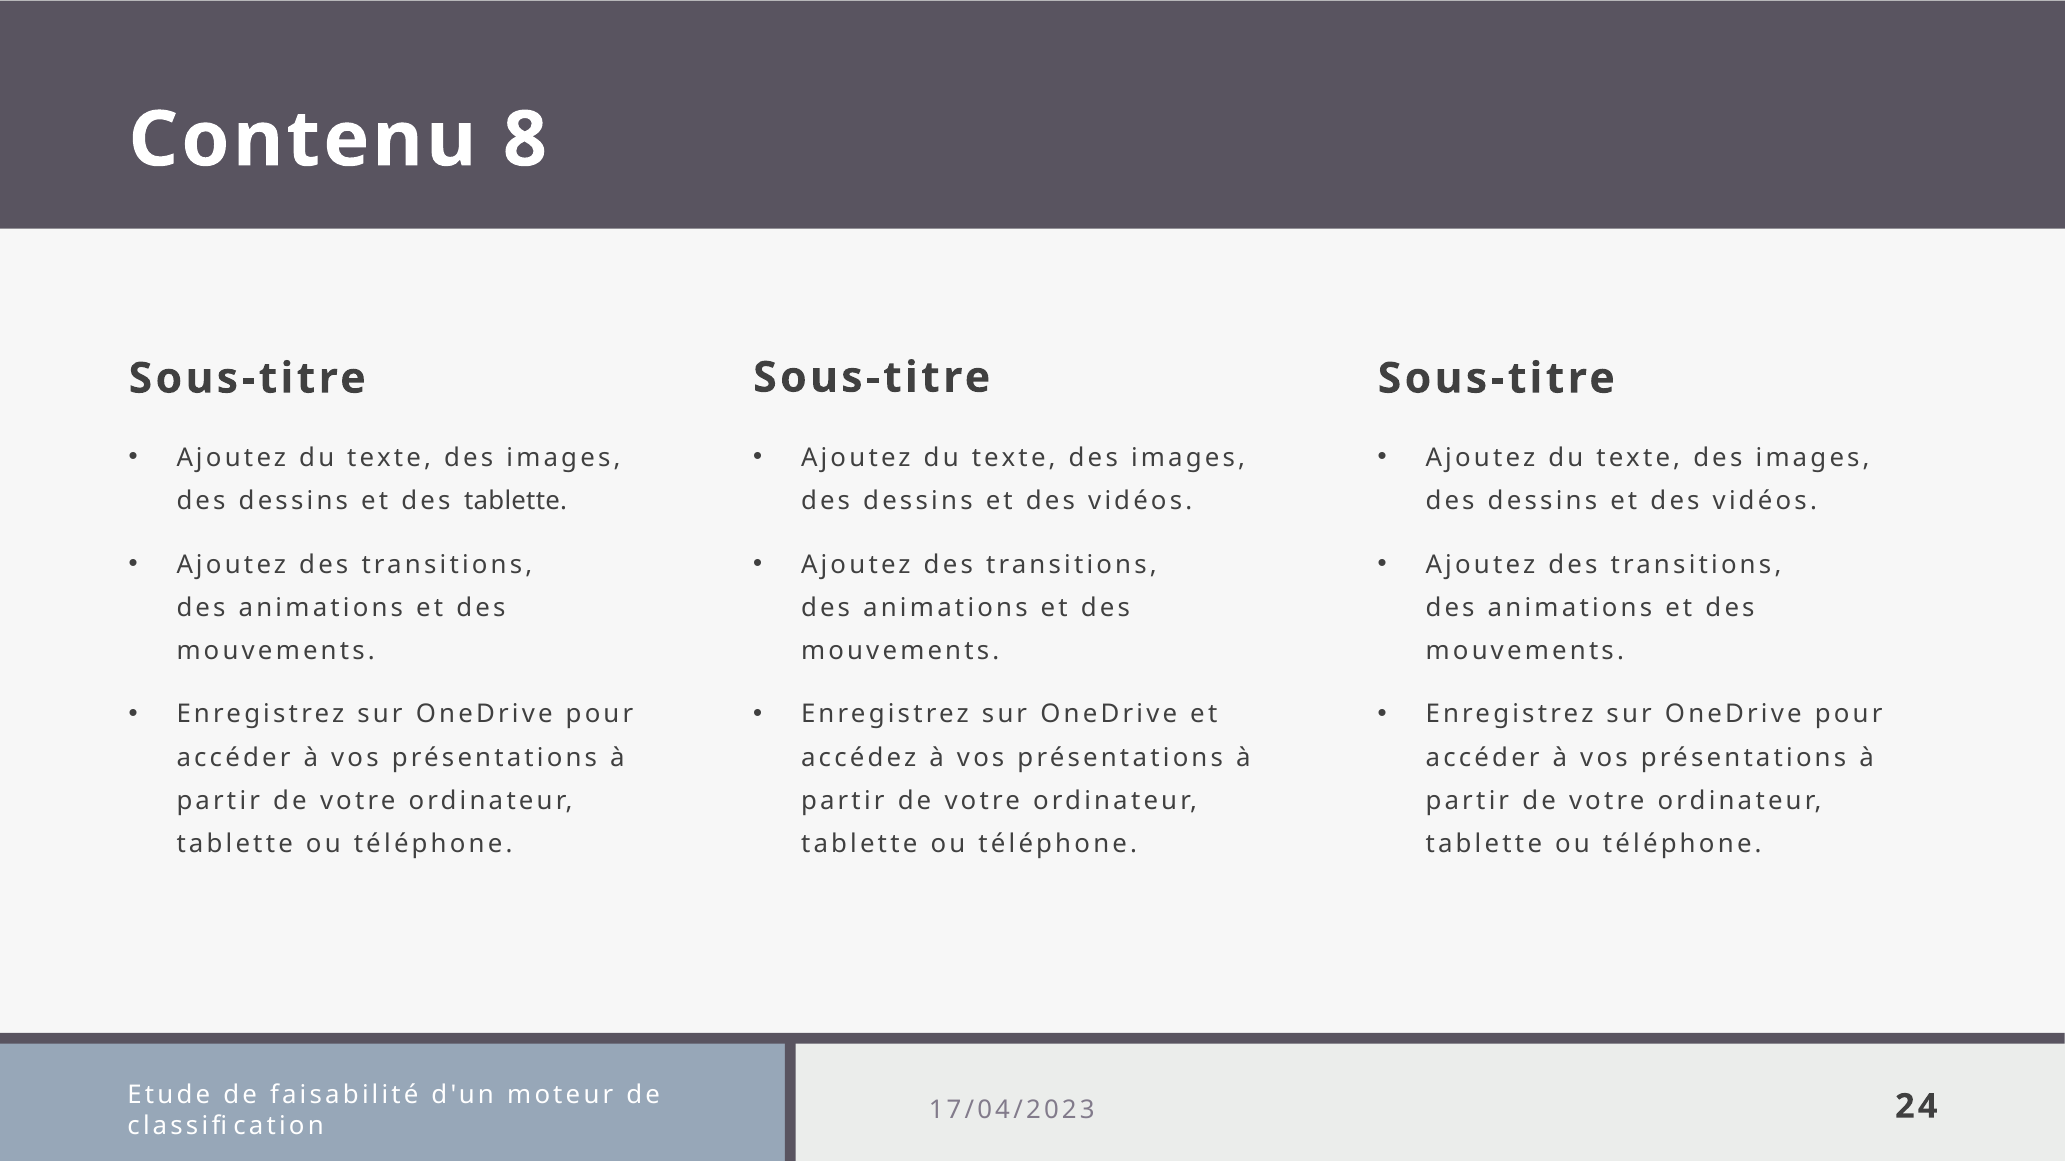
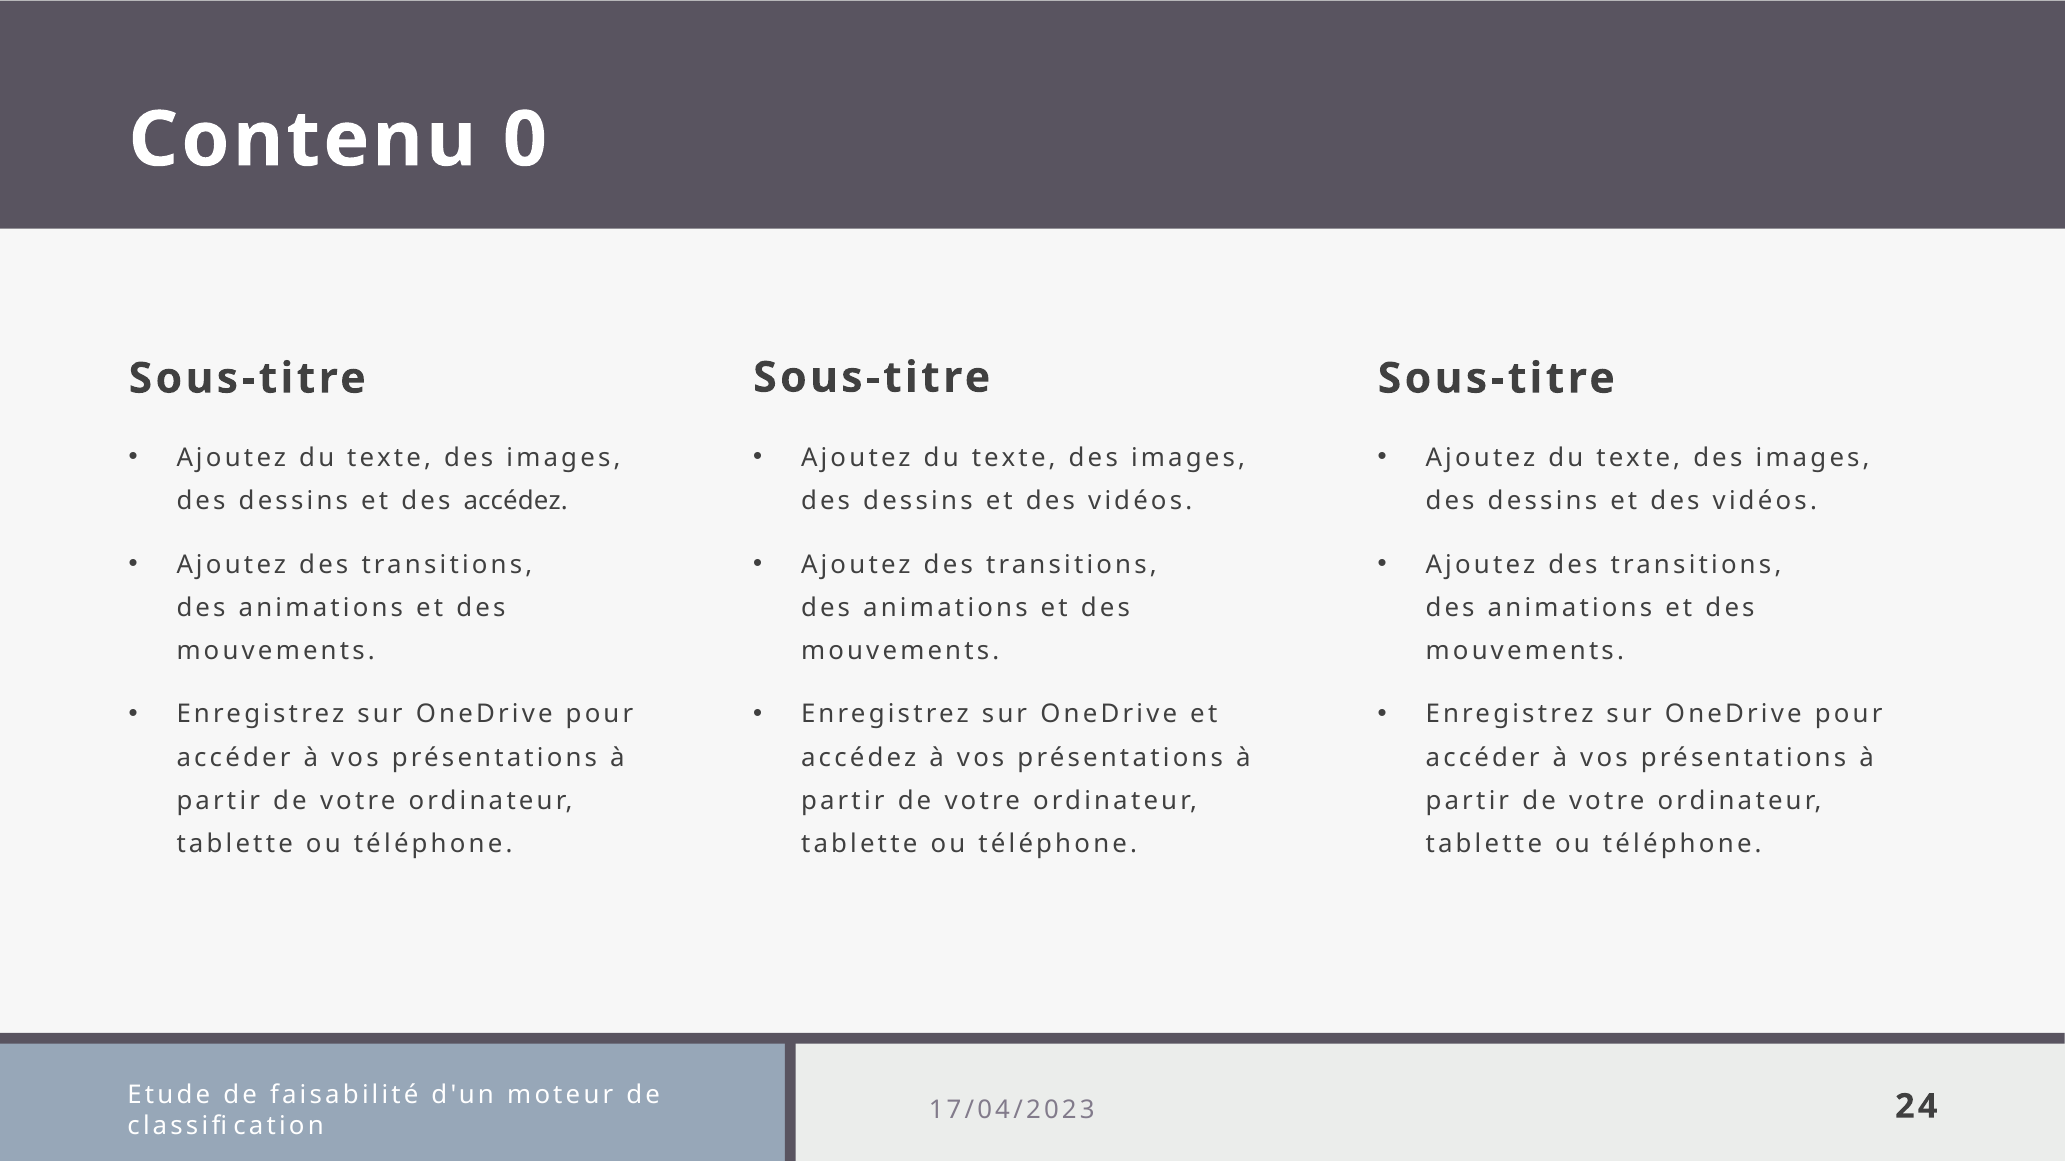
8: 8 -> 0 (525, 140)
des tablette: tablette -> accédez (516, 501)
